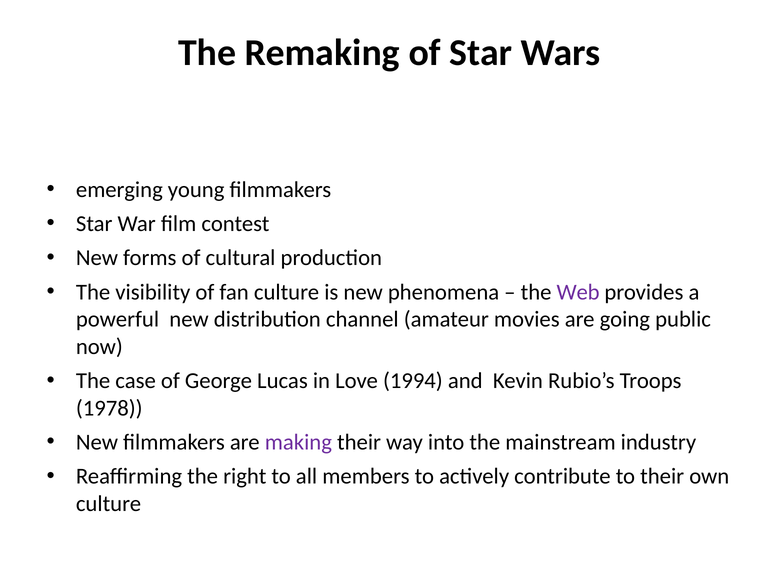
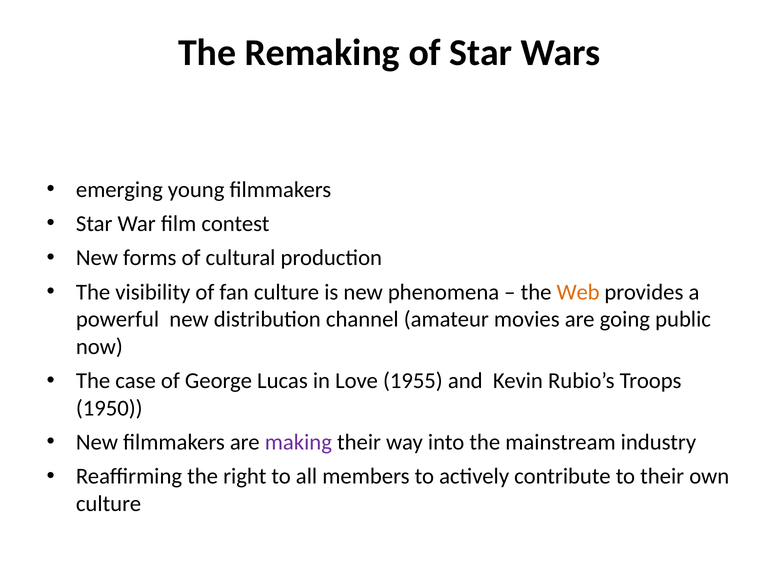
Web colour: purple -> orange (578, 292)
1994: 1994 -> 1955 (413, 381)
1978: 1978 -> 1950 (109, 408)
